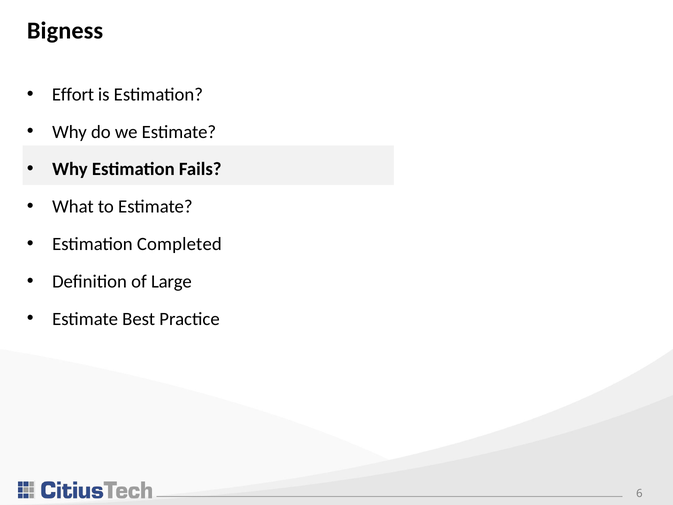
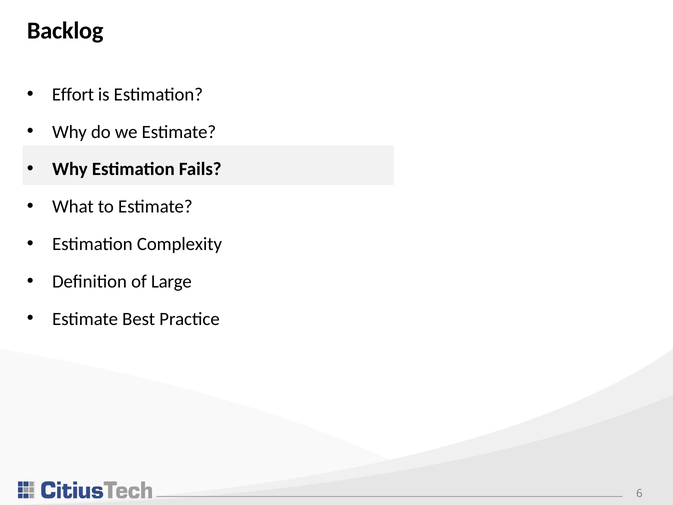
Bigness: Bigness -> Backlog (65, 31)
Completed: Completed -> Complexity (179, 244)
